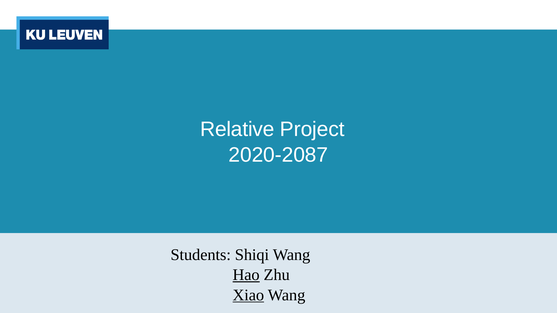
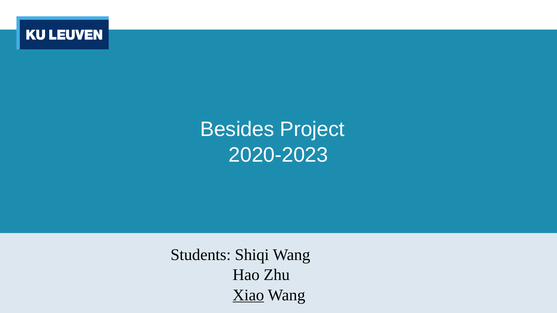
Relative: Relative -> Besides (237, 129)
2020-2087: 2020-2087 -> 2020-2023 (278, 155)
Hao underline: present -> none (246, 275)
